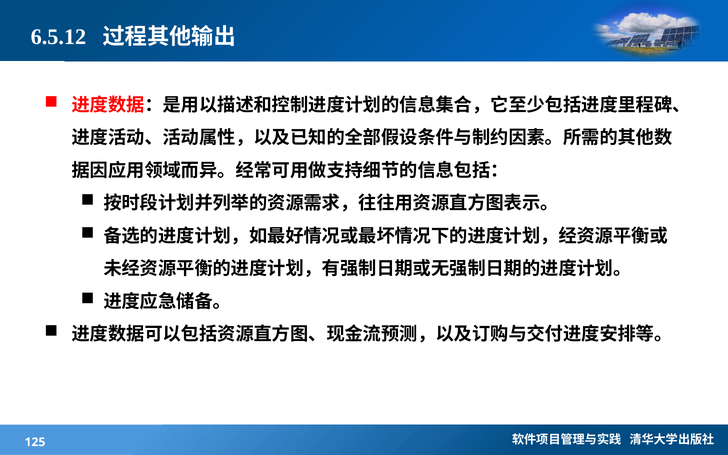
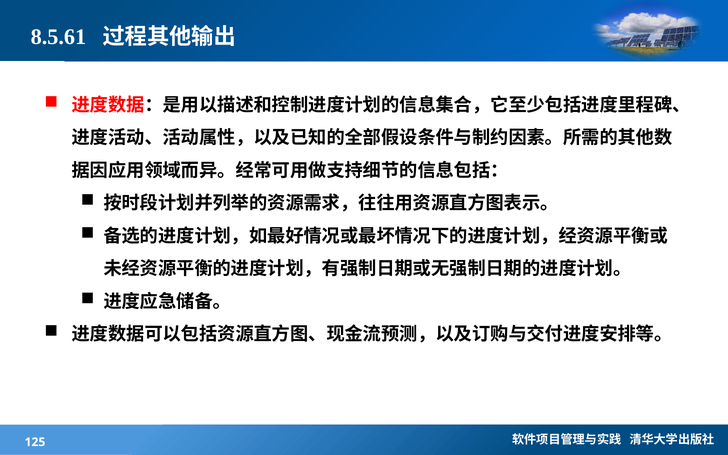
6.5.12: 6.5.12 -> 8.5.61 (58, 37)
